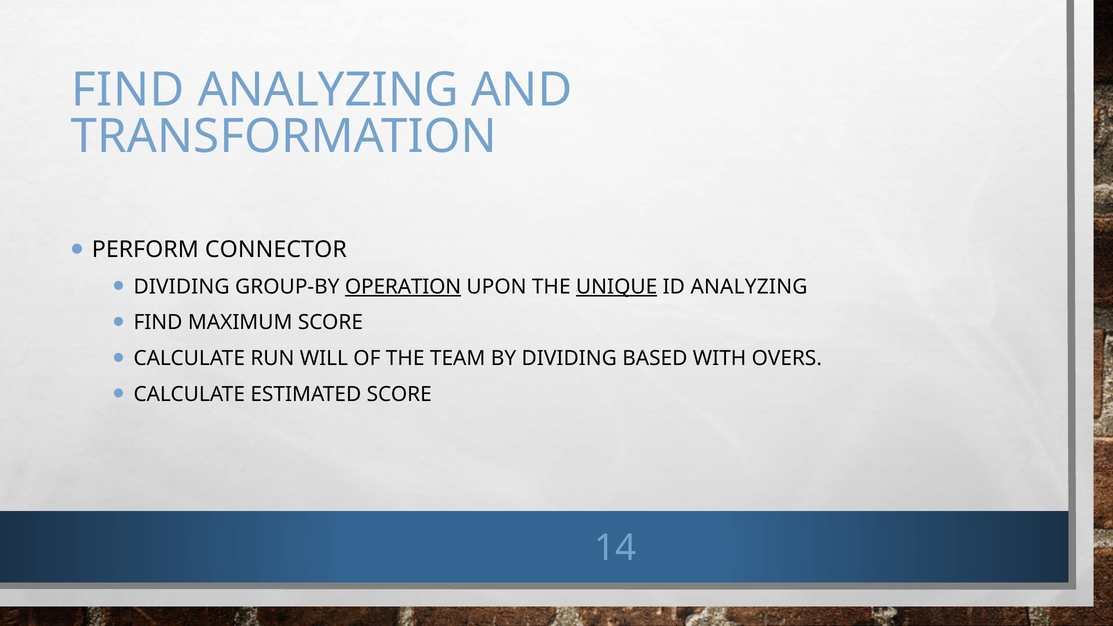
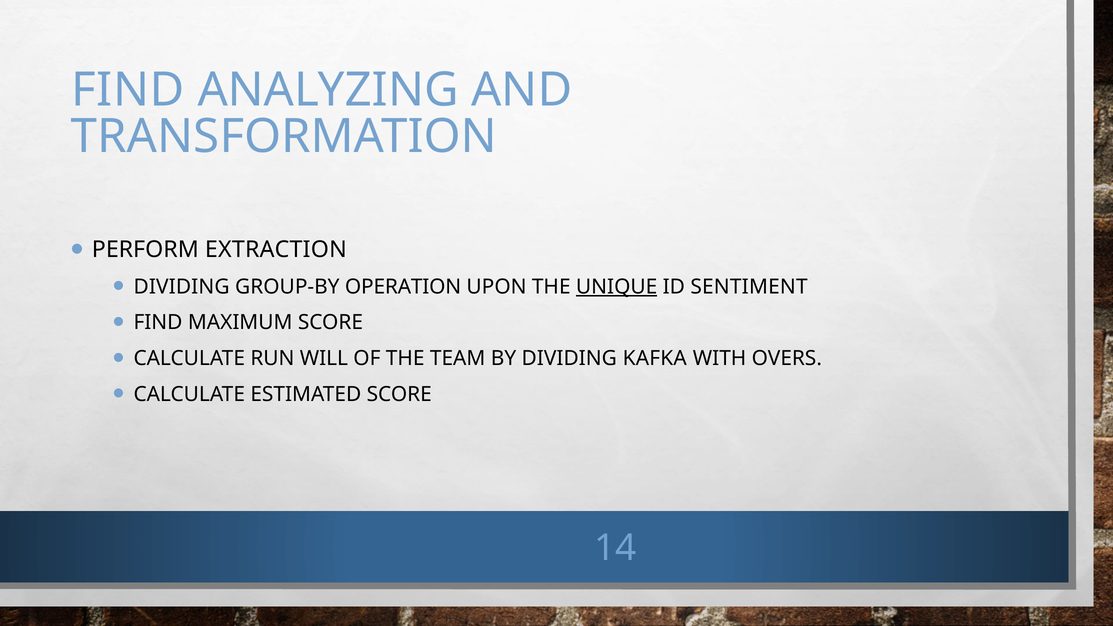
CONNECTOR: CONNECTOR -> EXTRACTION (276, 250)
OPERATION underline: present -> none (403, 287)
ID ANALYZING: ANALYZING -> SENTIMENT (749, 287)
BASED: BASED -> KAFKA (655, 358)
